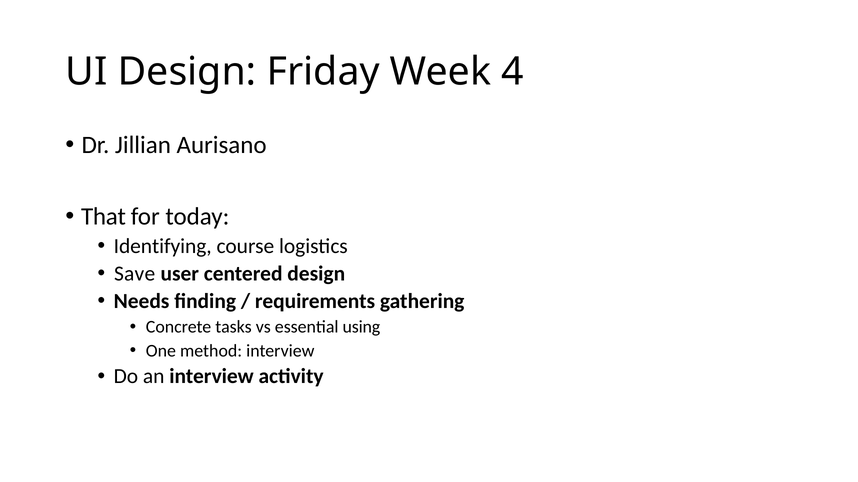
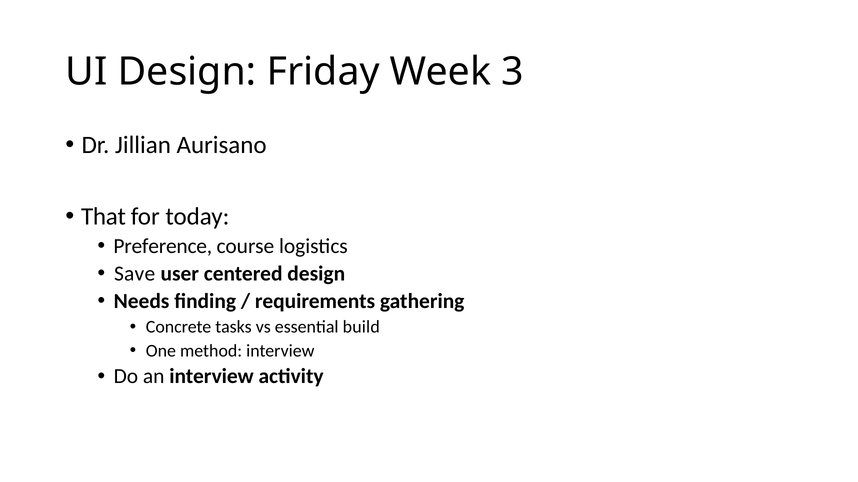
4: 4 -> 3 (513, 72)
Identifying: Identifying -> Preference (163, 246)
using: using -> build (361, 327)
